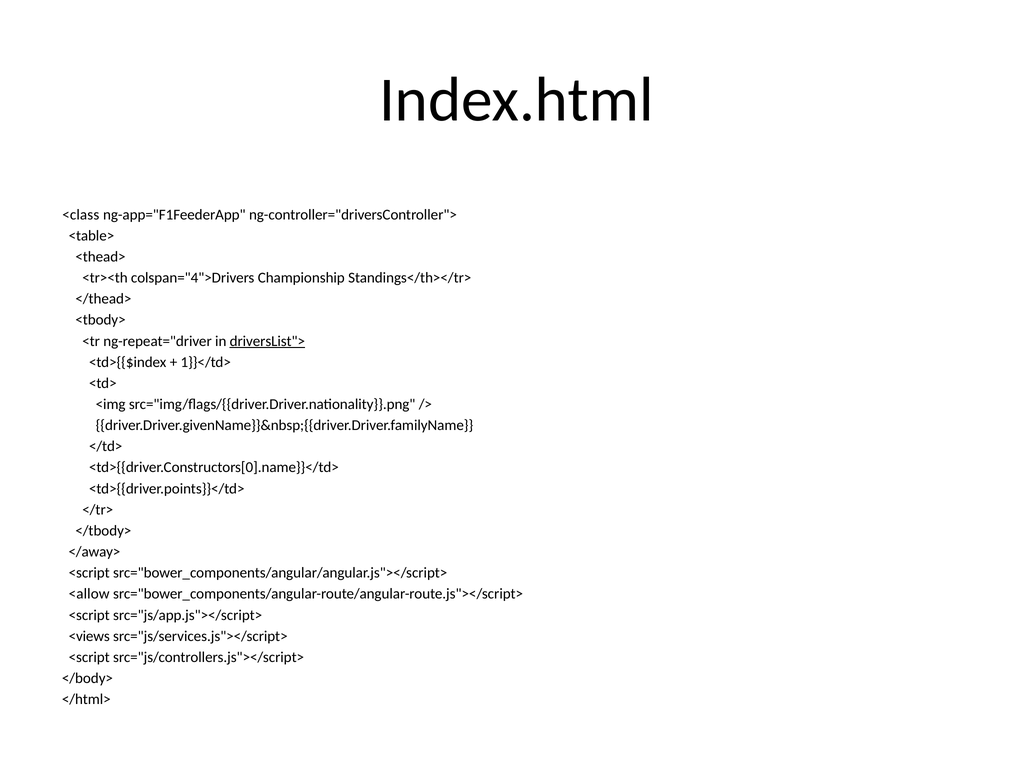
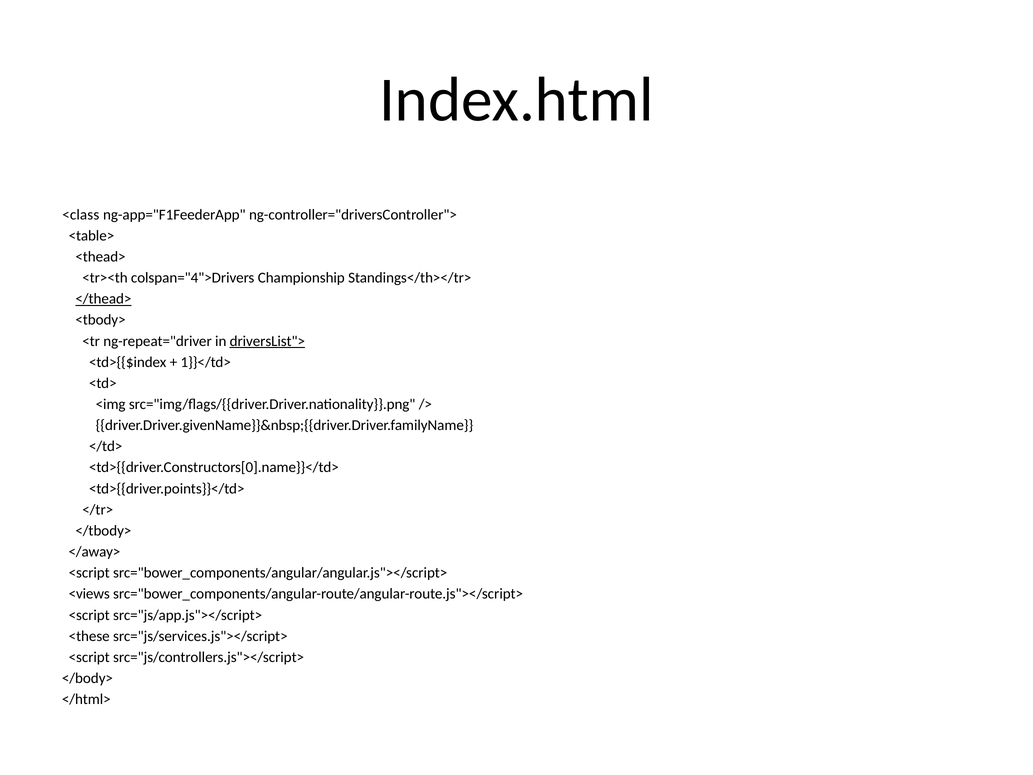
</thead> underline: none -> present (103, 299)
<allow: <allow -> <views (89, 594)
<views: <views -> <these (89, 636)
